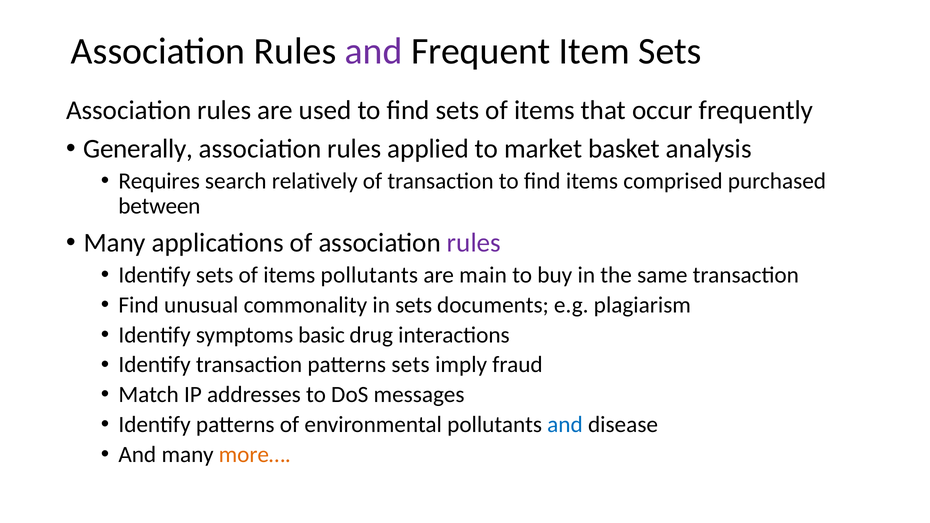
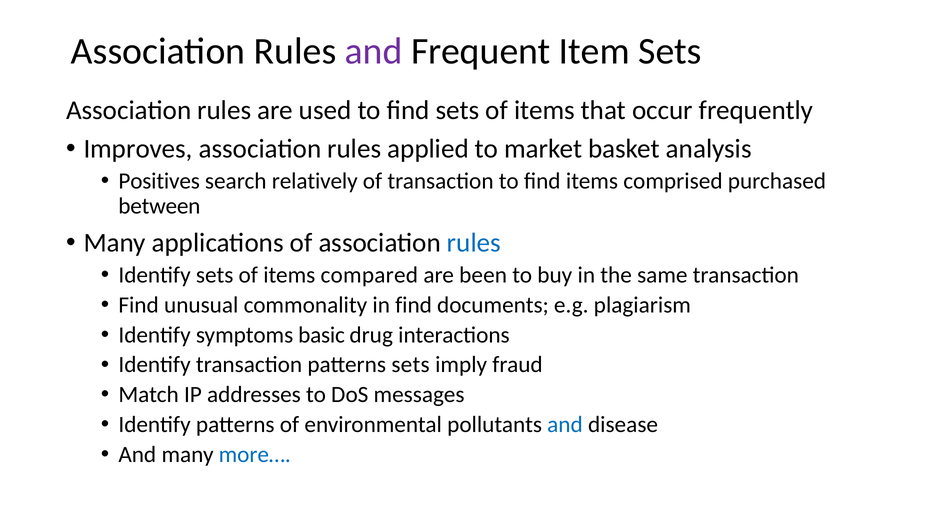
Generally: Generally -> Improves (138, 149)
Requires: Requires -> Positives (159, 181)
rules colour: purple -> blue (474, 243)
items pollutants: pollutants -> compared (369, 275)
main: main -> been (483, 275)
in sets: sets -> find (414, 305)
more… colour: orange -> blue (255, 455)
